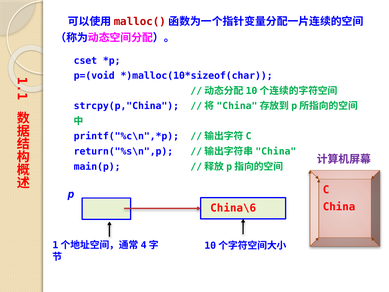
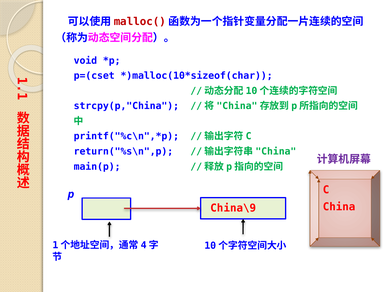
cset: cset -> void (85, 61)
p=(void: p=(void -> p=(cset (94, 76)
China\6: China\6 -> China\9 (233, 208)
